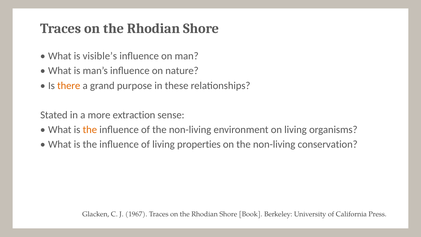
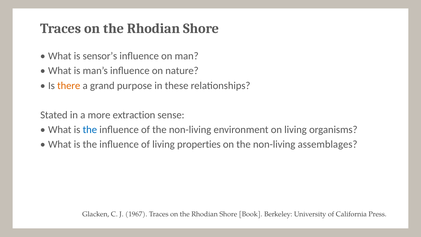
visible’s: visible’s -> sensor’s (100, 56)
the colour: orange -> blue (90, 130)
conservation: conservation -> assemblages (328, 144)
